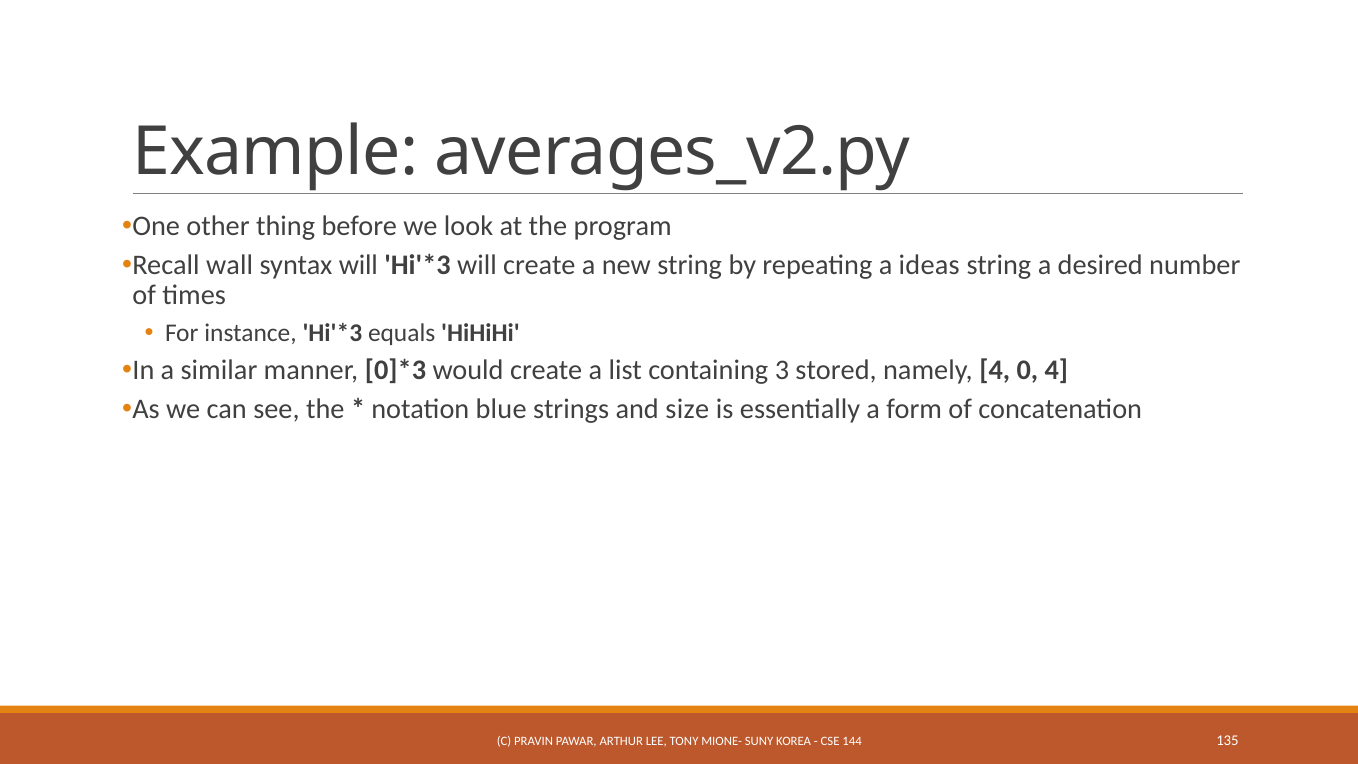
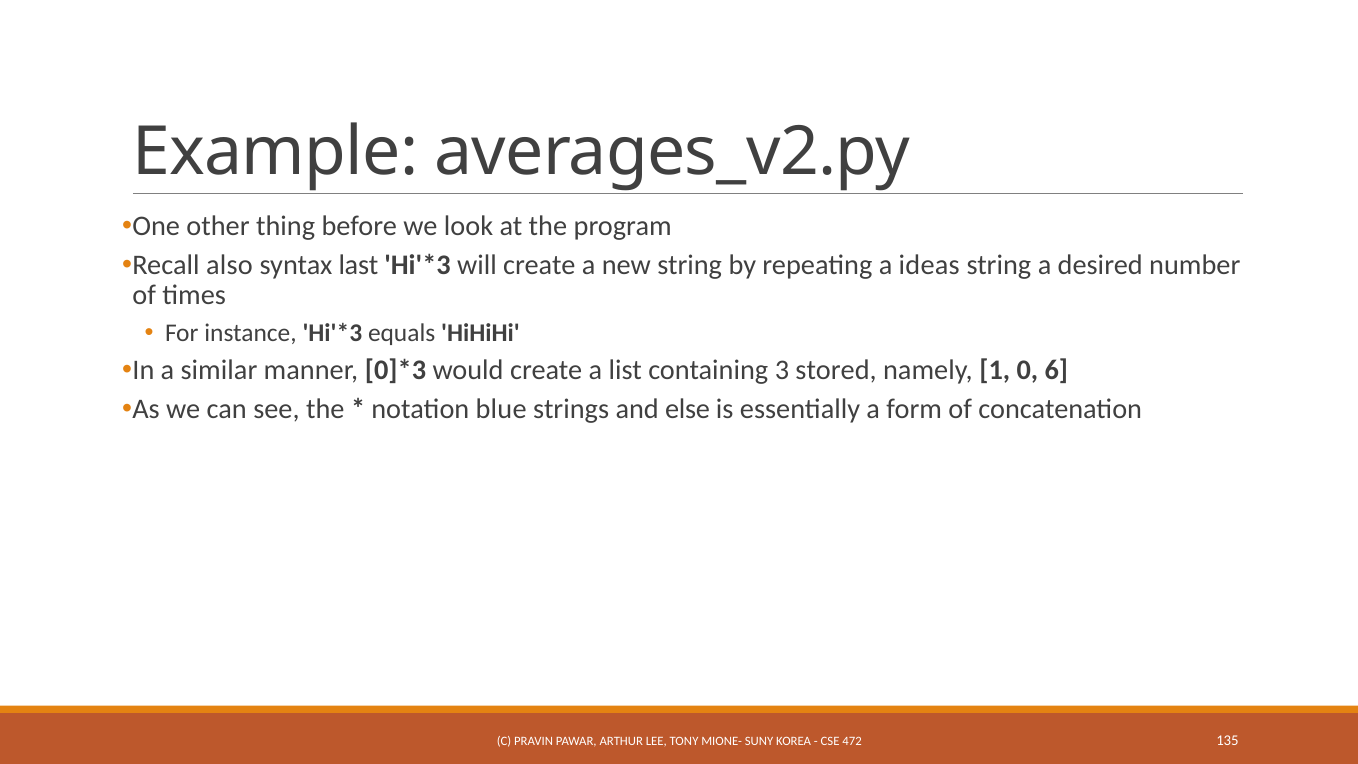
wall: wall -> also (229, 265)
syntax will: will -> last (358, 265)
namely 4: 4 -> 1 (995, 370)
0 4: 4 -> 6 (1056, 370)
size: size -> else (688, 410)
144: 144 -> 472 (852, 741)
